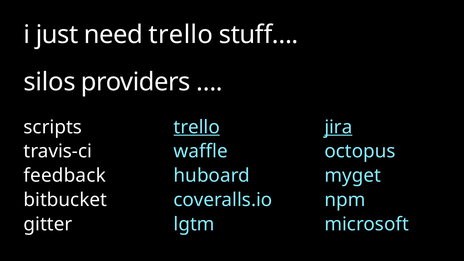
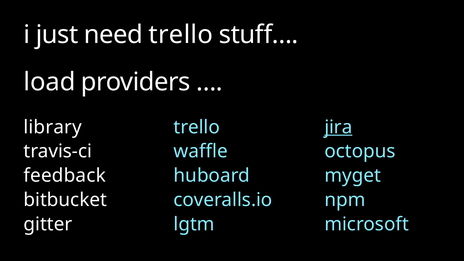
silos: silos -> load (49, 82)
scripts: scripts -> library (53, 127)
trello underline: present -> none (197, 127)
